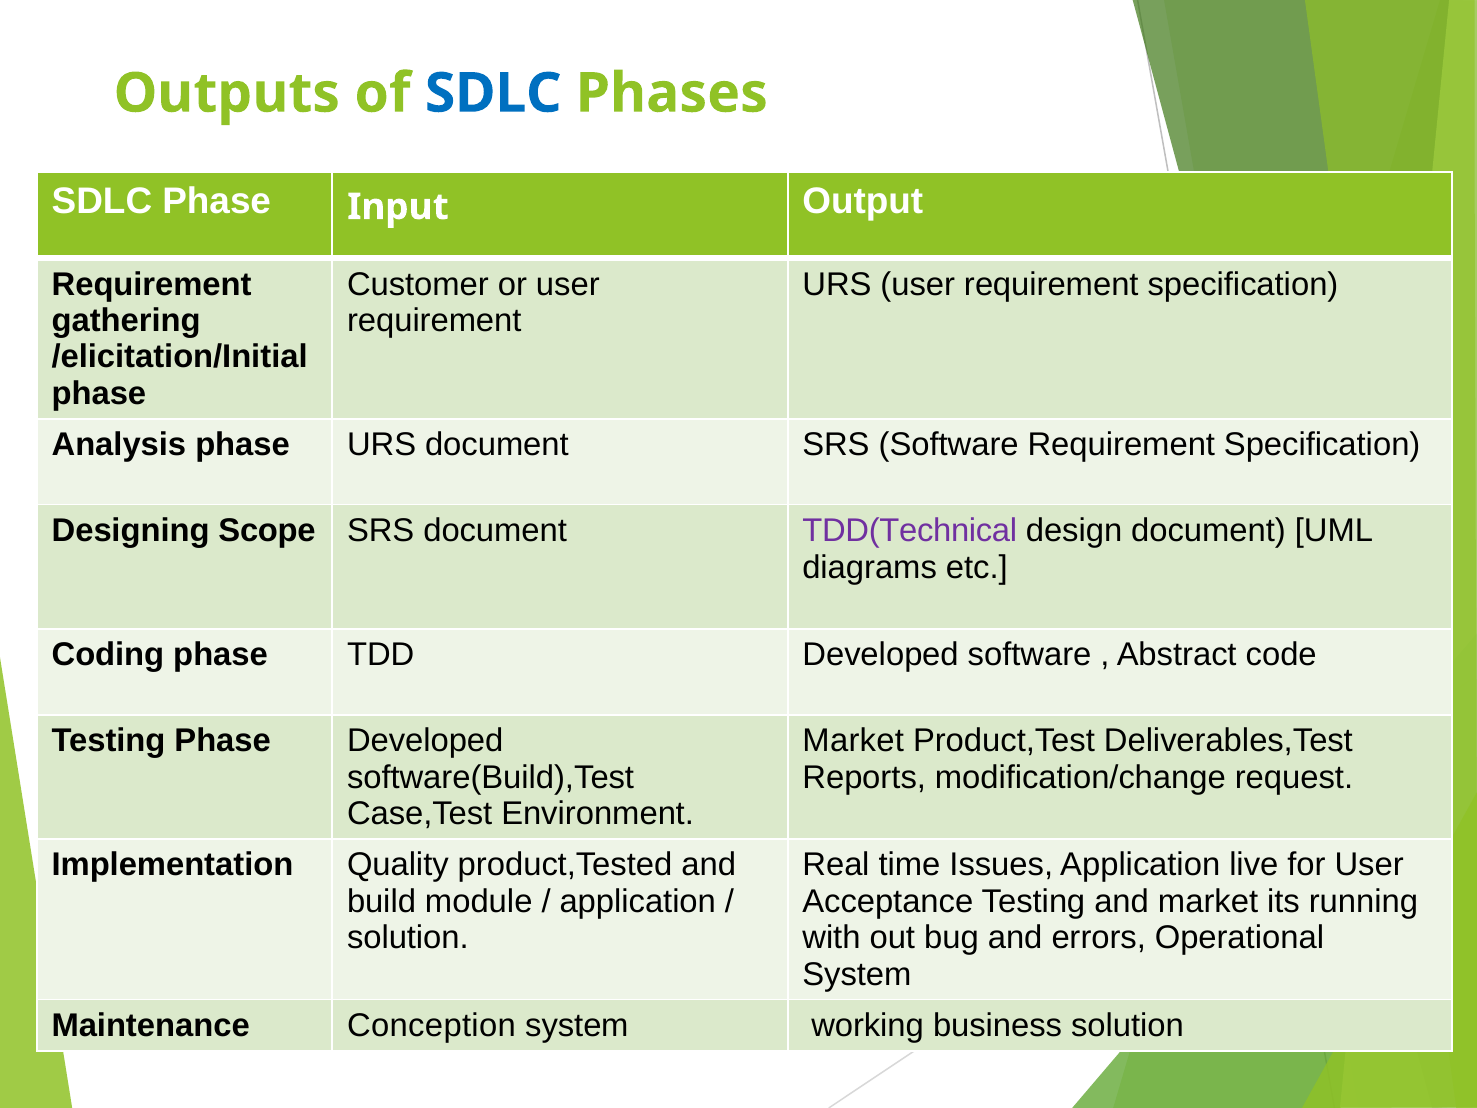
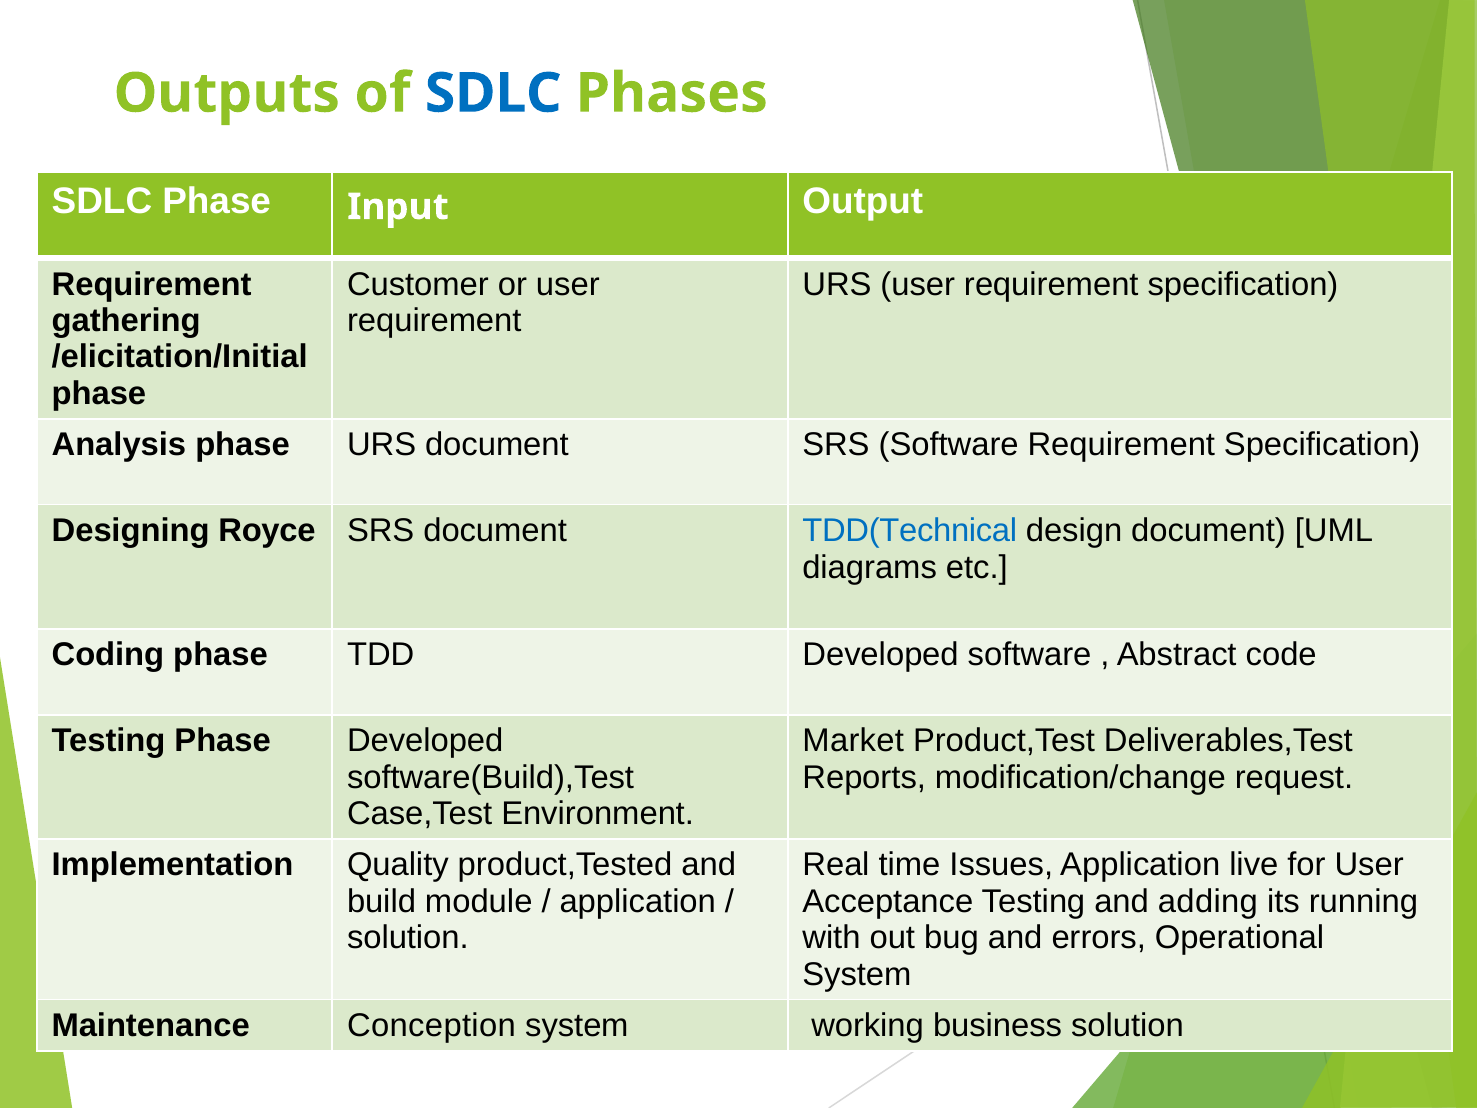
Scope: Scope -> Royce (267, 531)
TDD(Technical colour: purple -> blue (910, 531)
and market: market -> adding (1208, 901)
